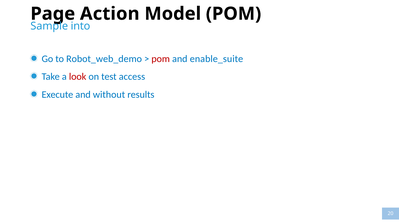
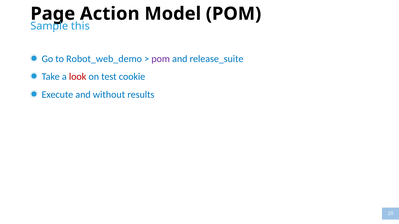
into: into -> this (80, 26)
pom colour: red -> purple (161, 59)
enable_suite: enable_suite -> release_suite (217, 59)
access: access -> cookie (132, 77)
